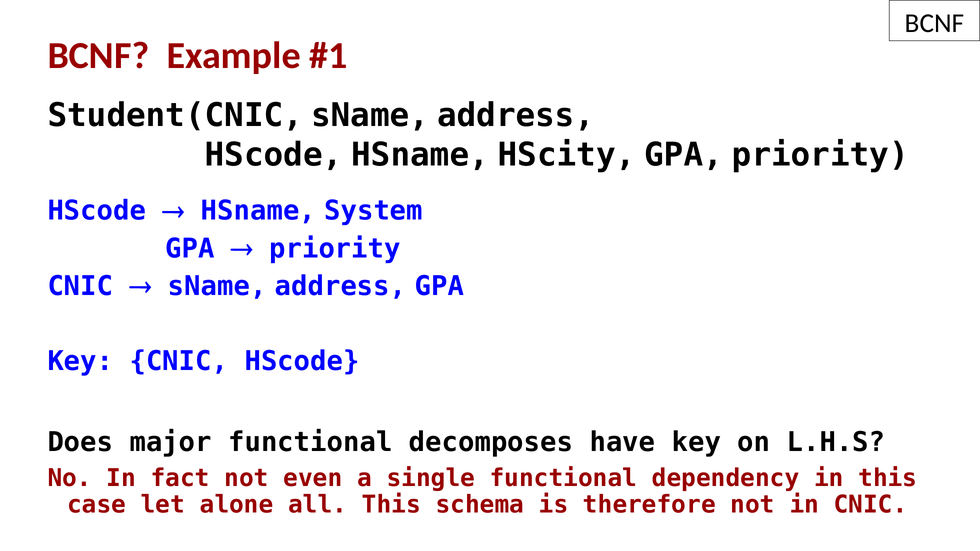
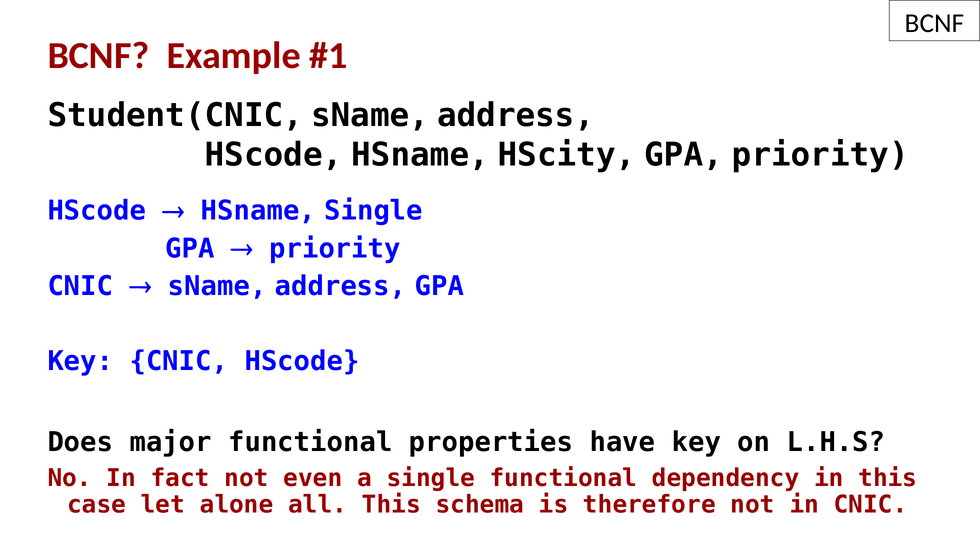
HSname System: System -> Single (374, 211)
decomposes: decomposes -> properties (491, 442)
